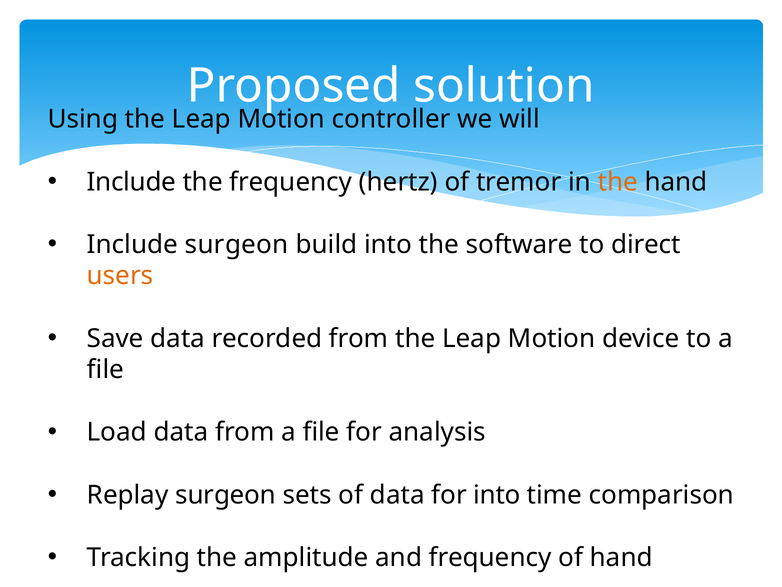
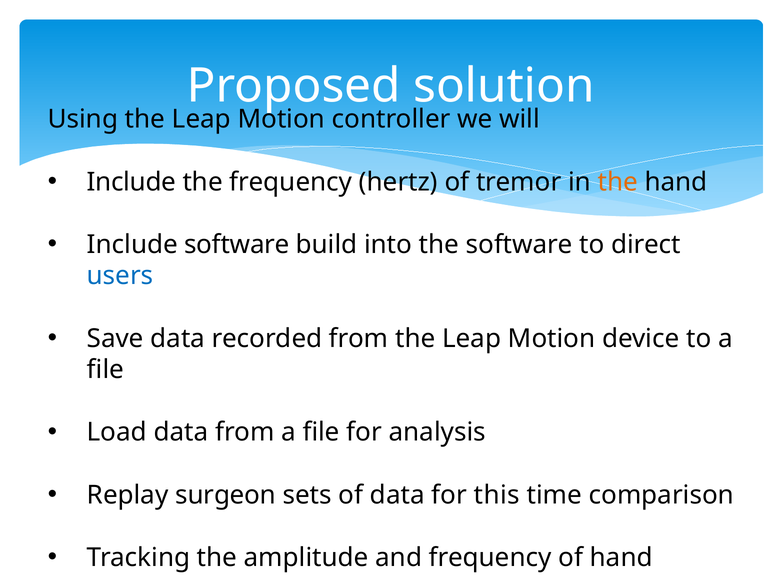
Include surgeon: surgeon -> software (237, 244)
users colour: orange -> blue (120, 276)
for into: into -> this (497, 495)
